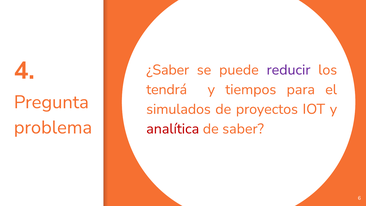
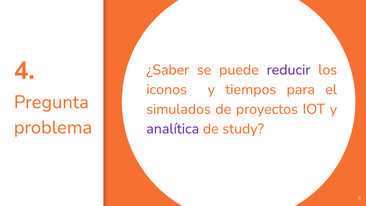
tendrá: tendrá -> iconos (167, 89)
analítica colour: red -> purple (173, 129)
saber: saber -> study (243, 129)
